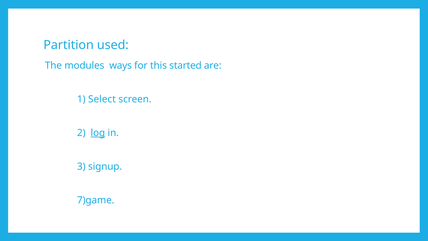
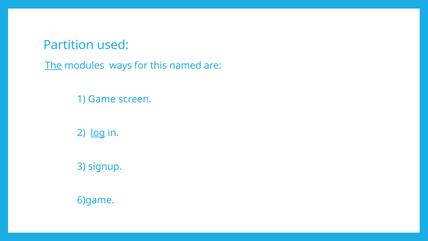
The underline: none -> present (53, 65)
started: started -> named (185, 65)
Select: Select -> Game (102, 99)
7)game: 7)game -> 6)game (96, 200)
